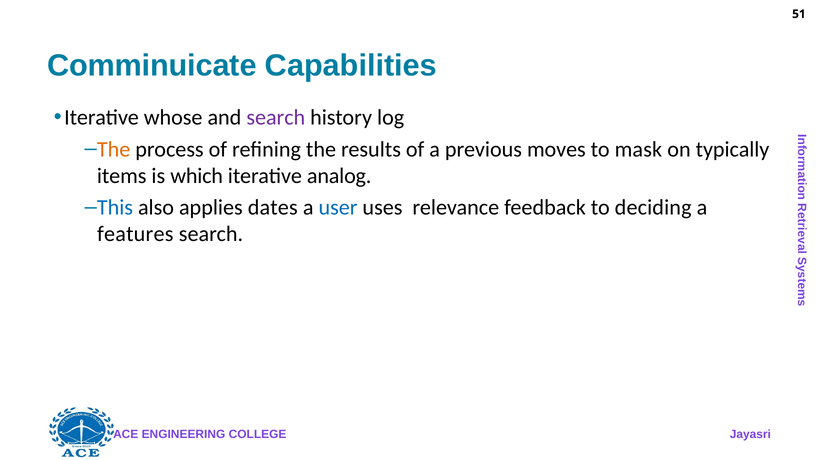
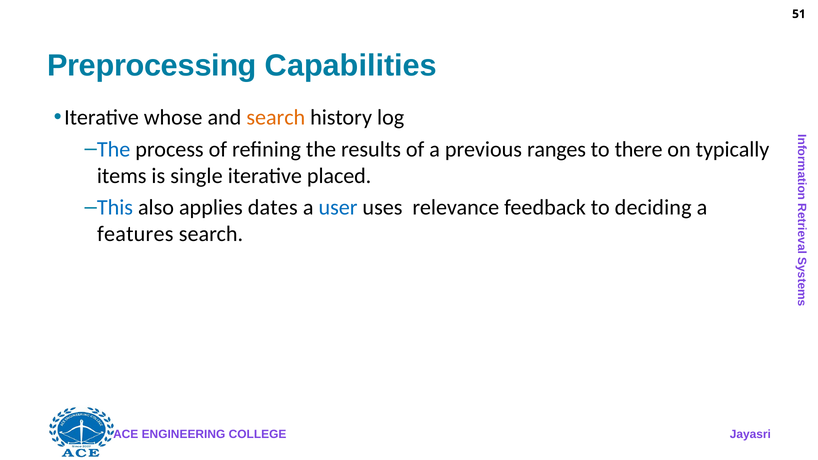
Comminuicate: Comminuicate -> Preprocessing (152, 66)
search colour: purple -> orange (276, 118)
The colour: orange -> blue (114, 149)
moves: moves -> ranges (556, 149)
mask: mask -> there (639, 149)
which: which -> single (196, 176)
analog: analog -> placed (339, 176)
